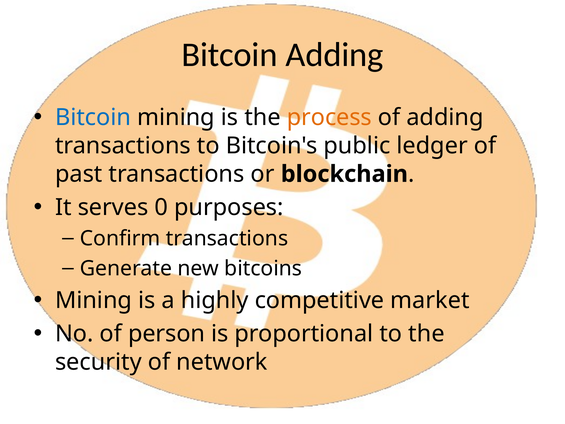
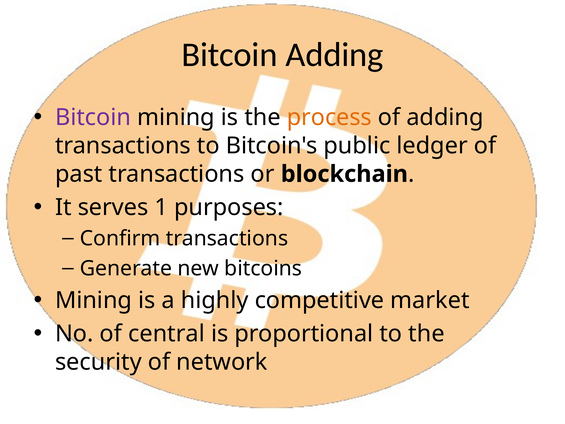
Bitcoin colour: blue -> purple (93, 117)
0: 0 -> 1 (161, 207)
person: person -> central (166, 334)
